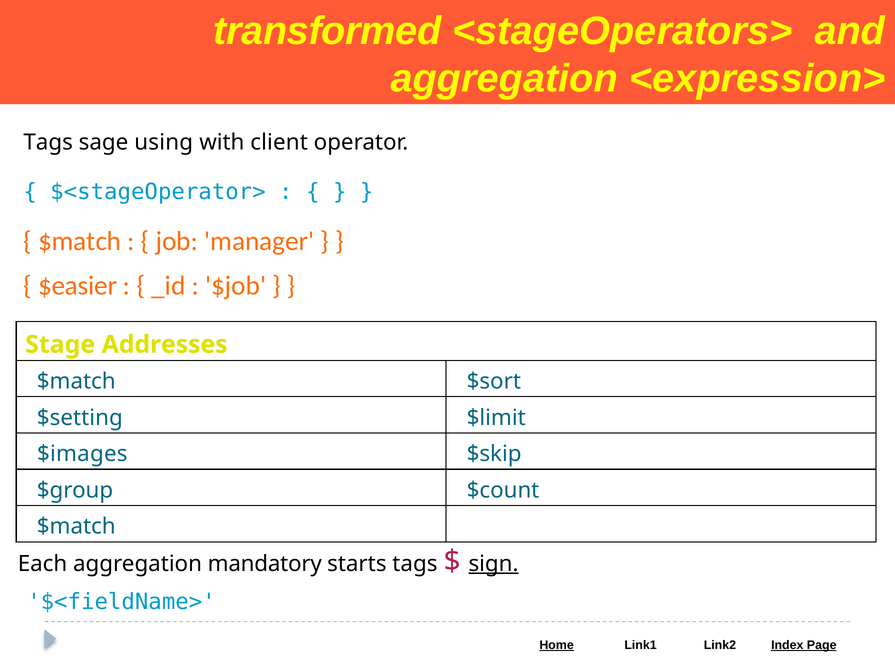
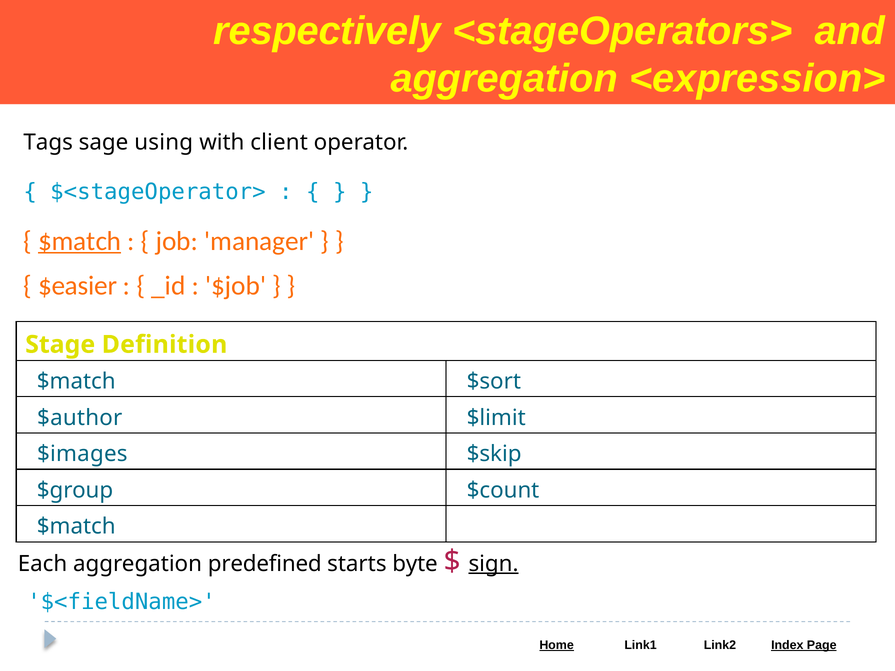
transformed: transformed -> respectively (327, 31)
$match underline: none -> present (80, 241)
Addresses: Addresses -> Definition (164, 345)
$setting: $setting -> $author (80, 418)
mandatory: mandatory -> predefined (265, 564)
starts tags: tags -> byte (415, 564)
